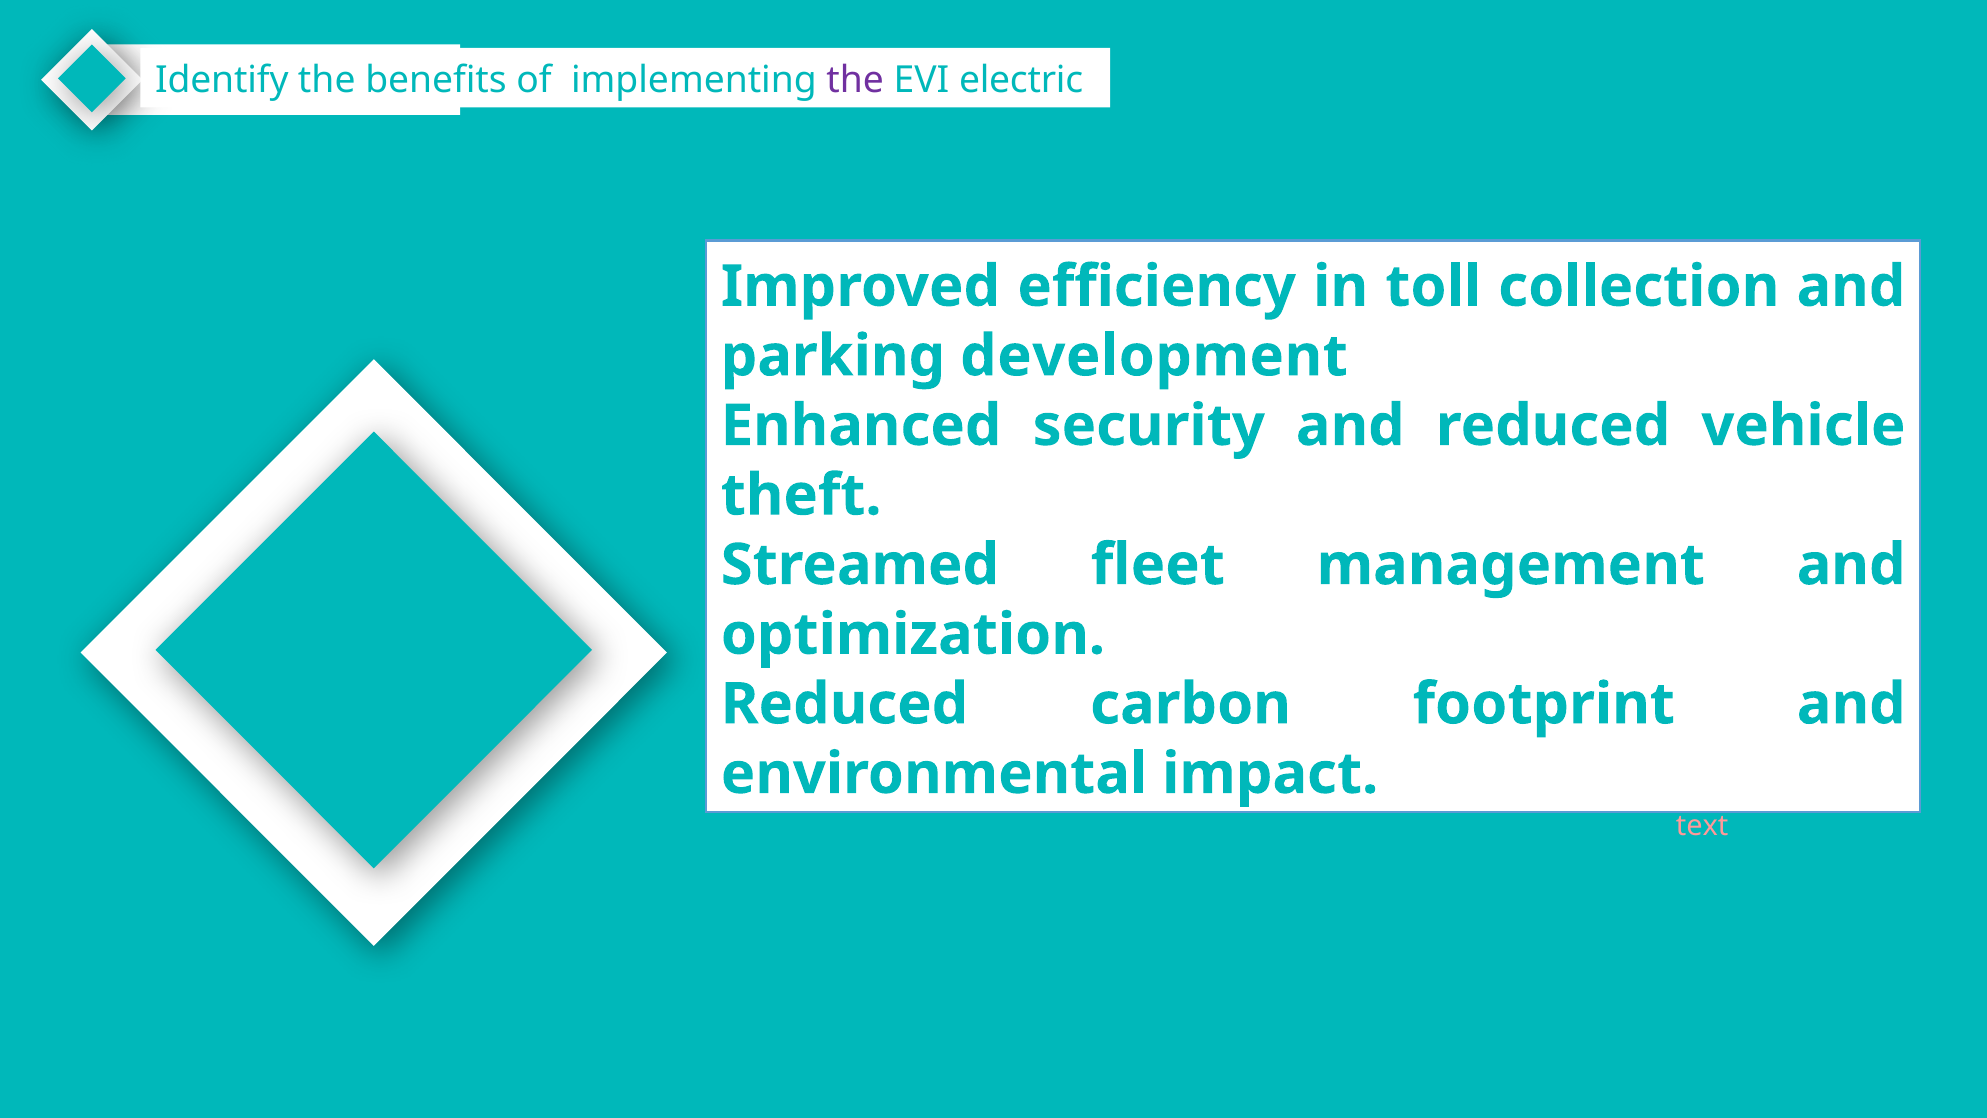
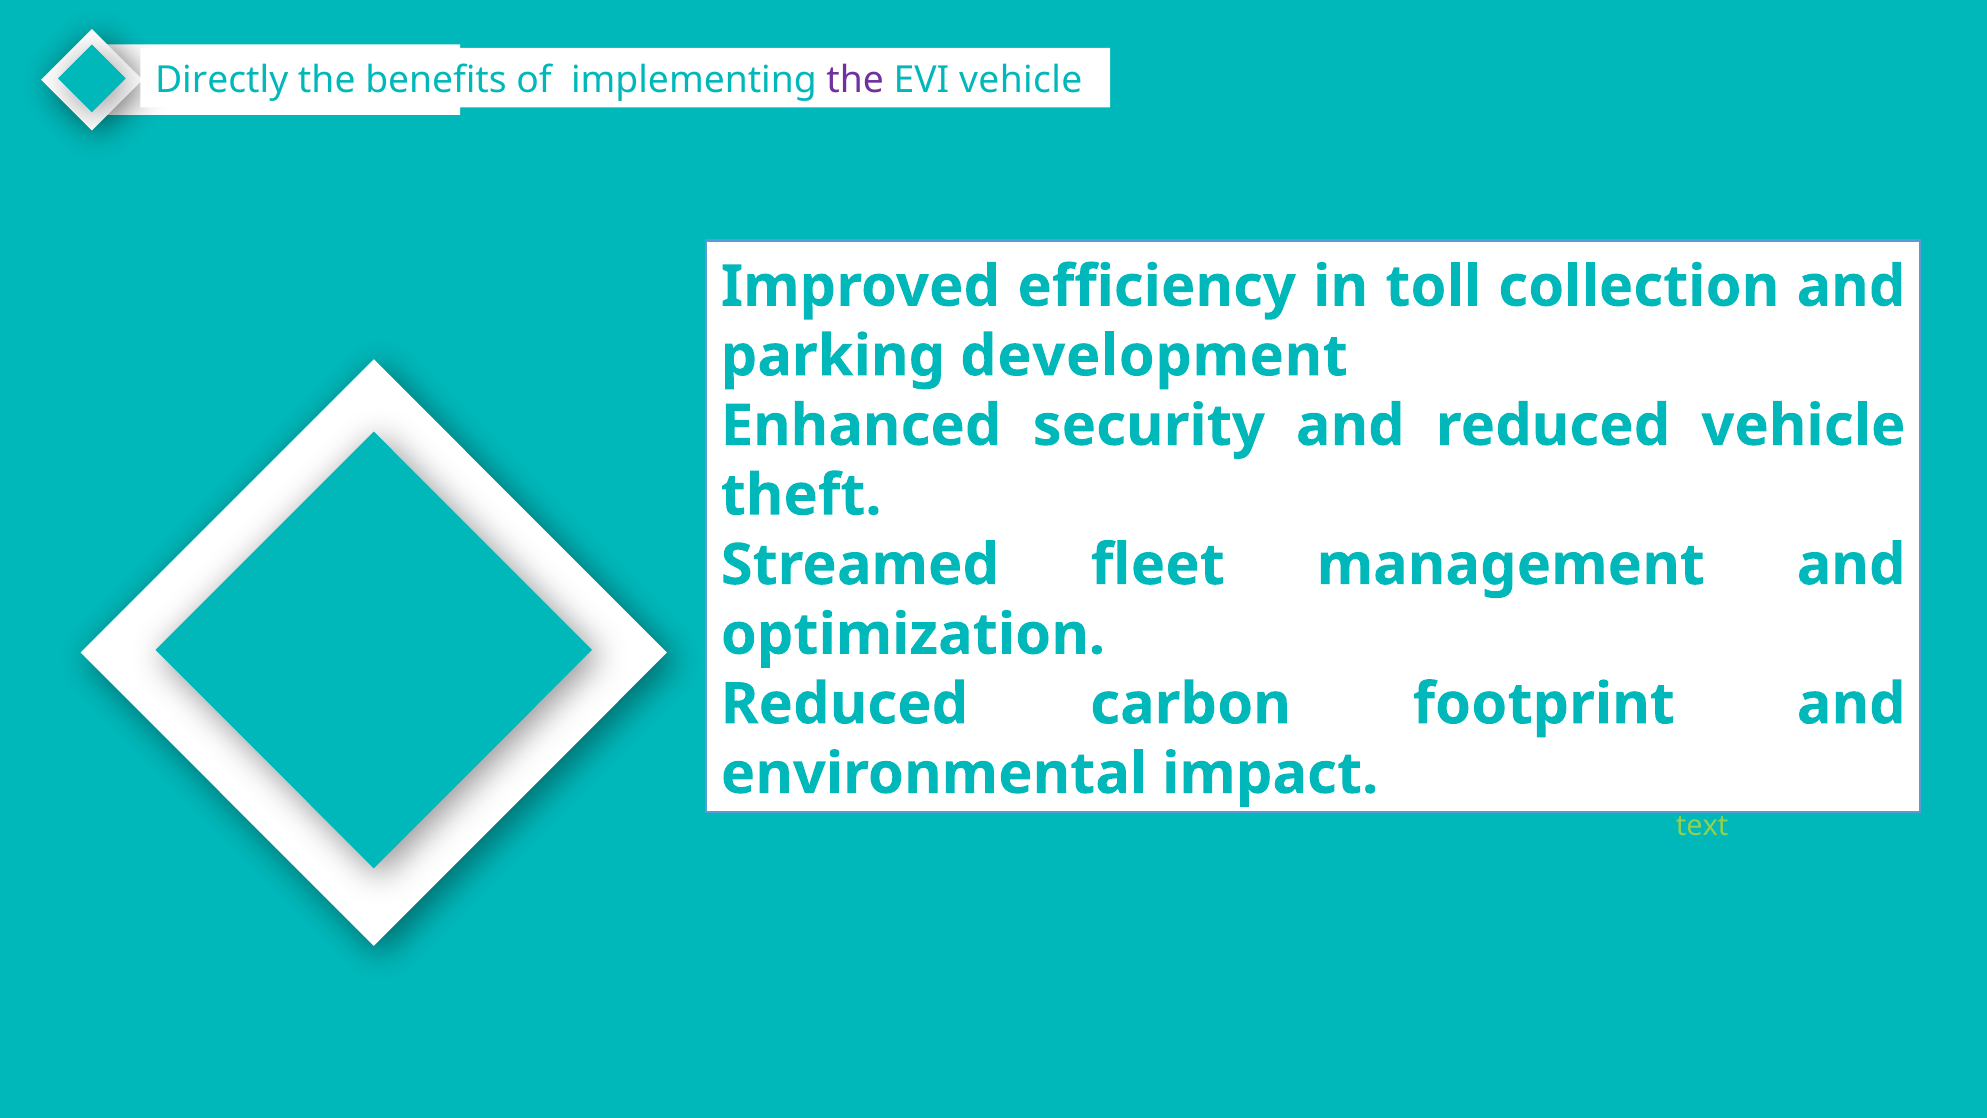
Identify: Identify -> Directly (222, 80)
EVI electric: electric -> vehicle (1021, 80)
text colour: pink -> light green (1702, 826)
